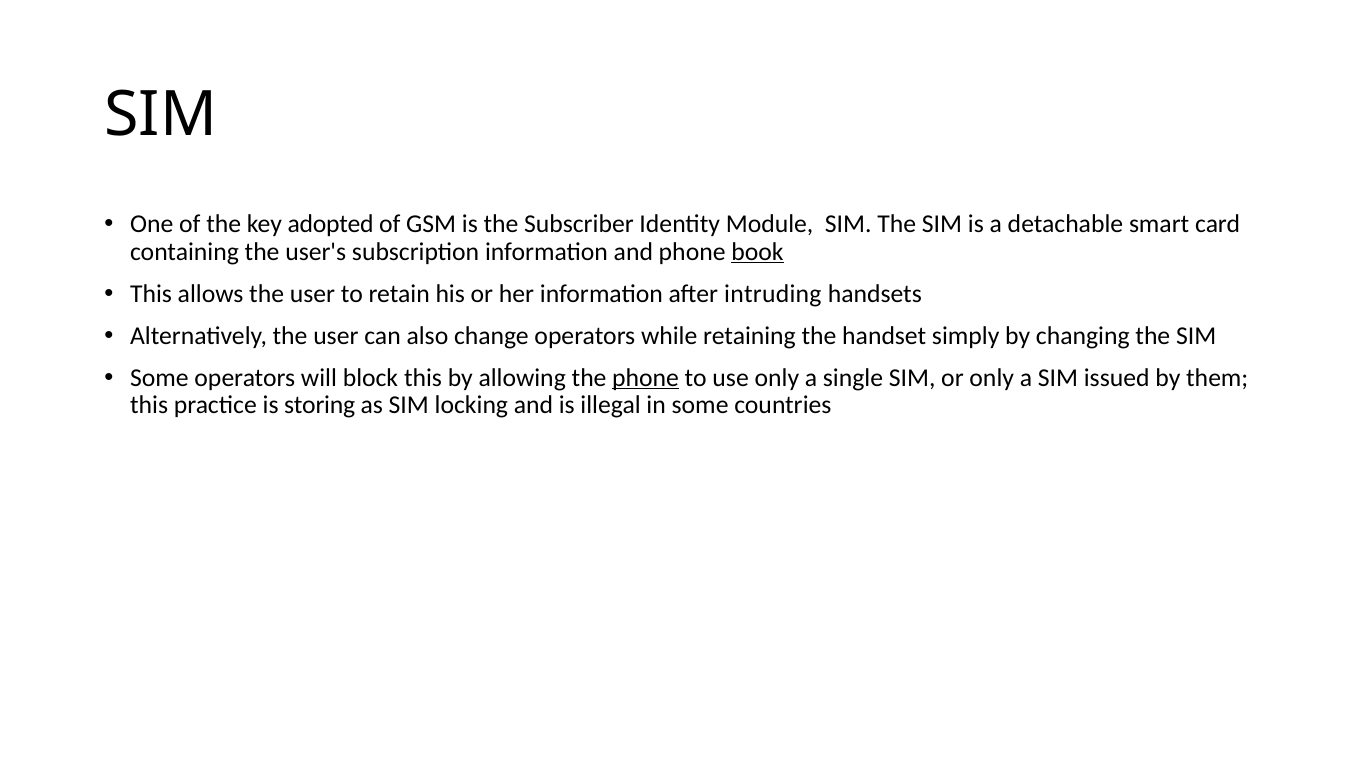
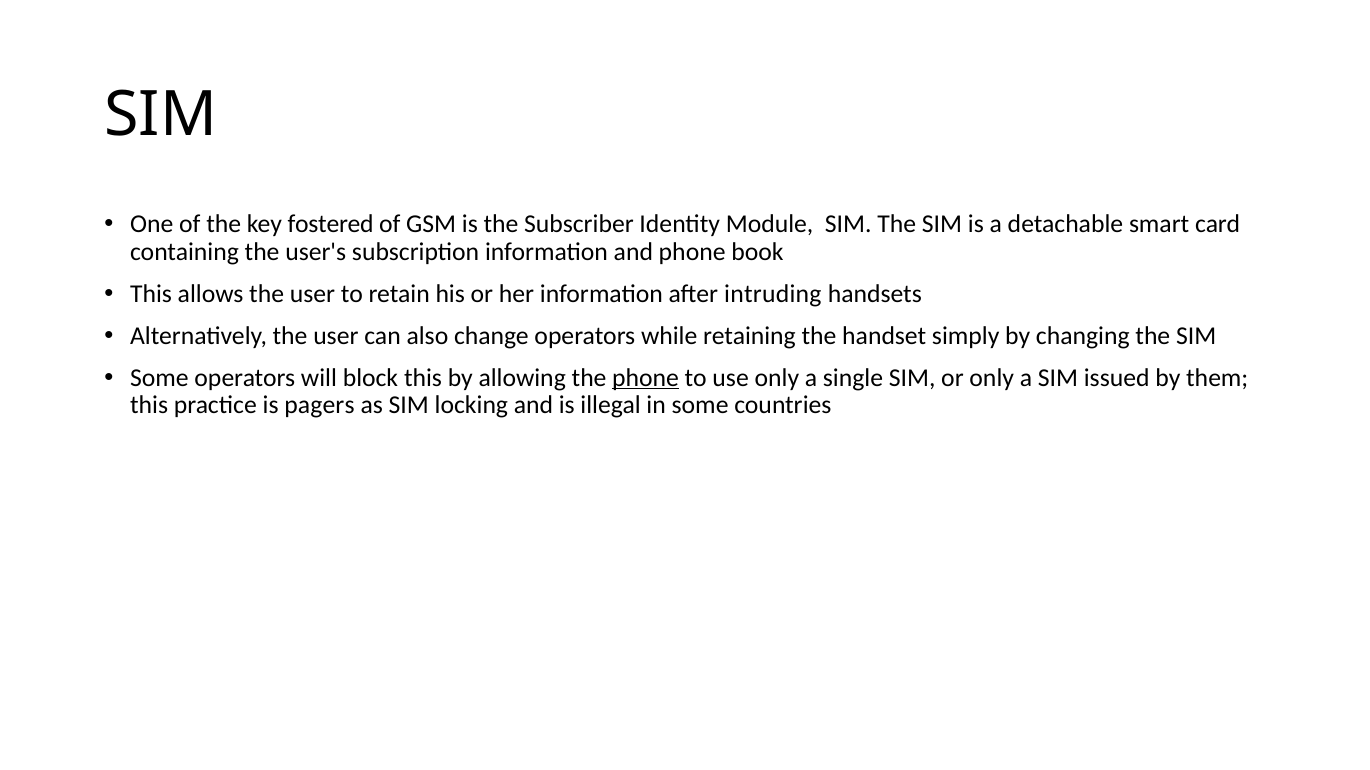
adopted: adopted -> fostered (331, 224)
book underline: present -> none (757, 252)
storing: storing -> pagers (319, 406)
